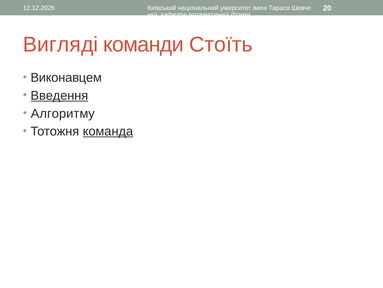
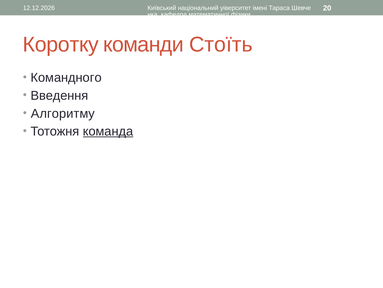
Вигляді: Вигляді -> Коротку (61, 45)
Виконавцем: Виконавцем -> Командного (66, 77)
Введення underline: present -> none (59, 95)
